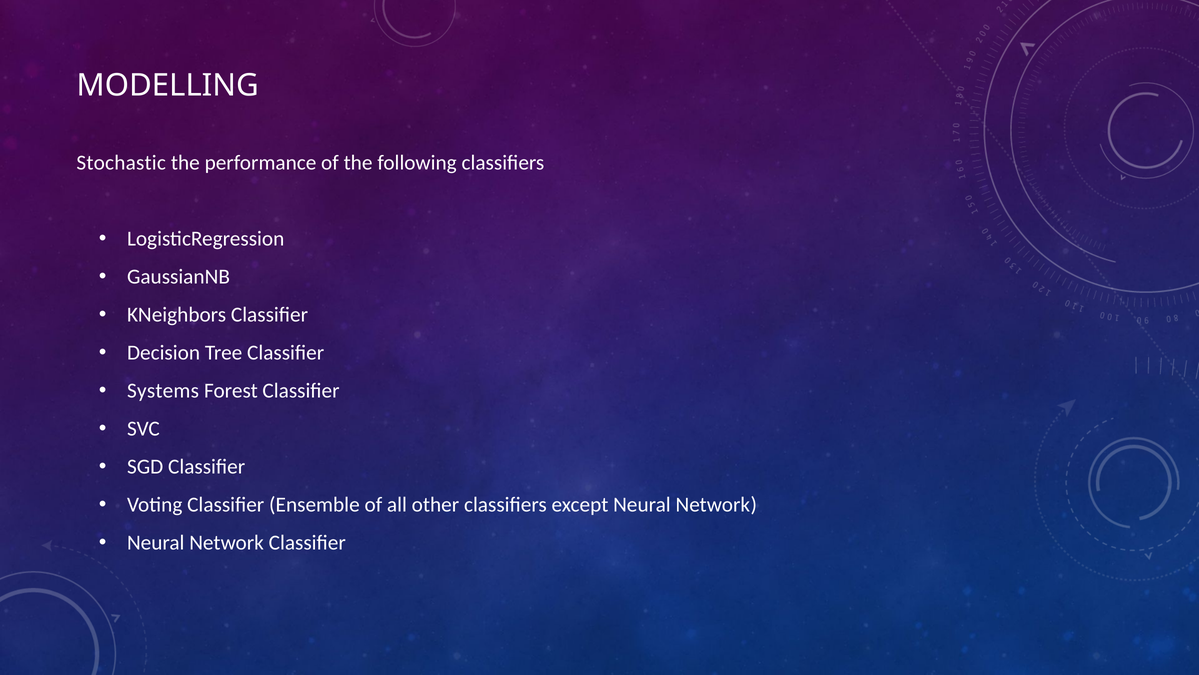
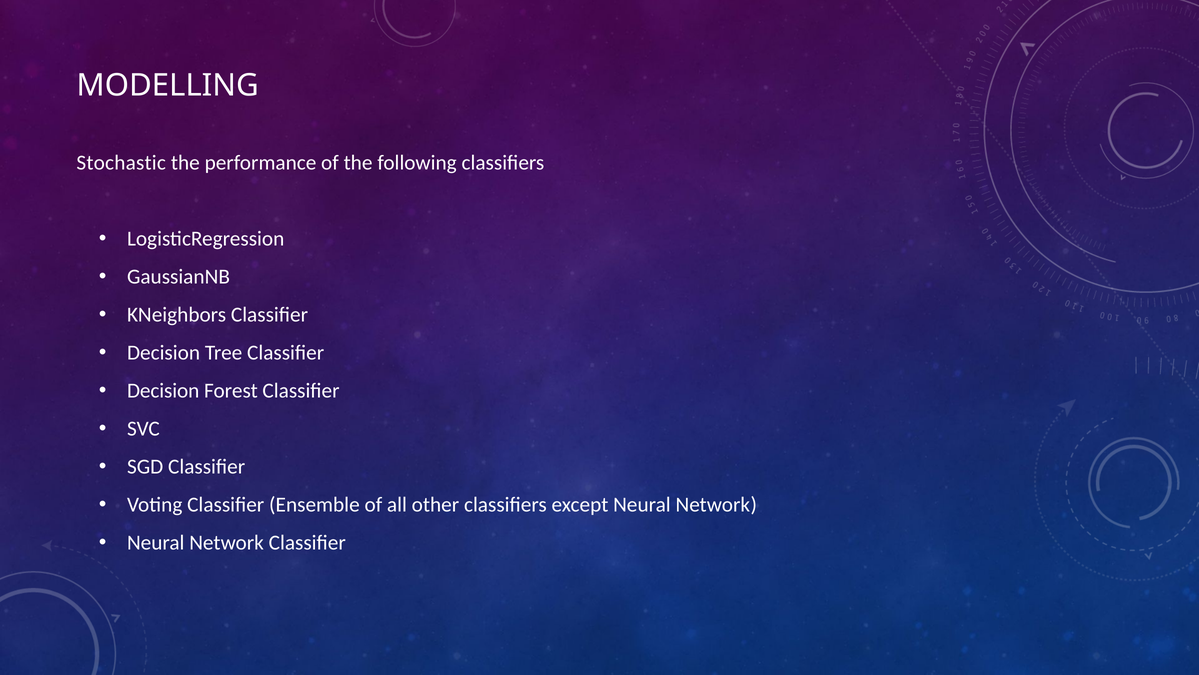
Systems: Systems -> Decision (163, 390)
